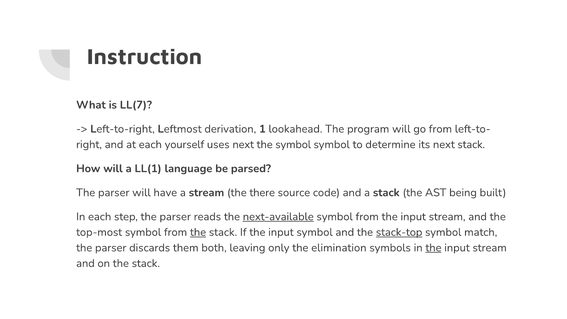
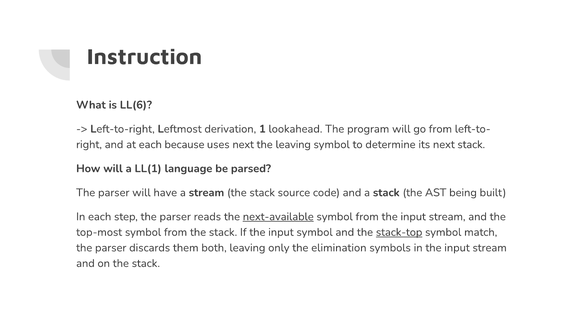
LL(7: LL(7 -> LL(6 (136, 105)
yourself: yourself -> because (184, 144)
the symbol: symbol -> leaving (293, 144)
stream the there: there -> stack (262, 193)
the underline: present -> none (198, 232)
the underline: present -> none (433, 248)
